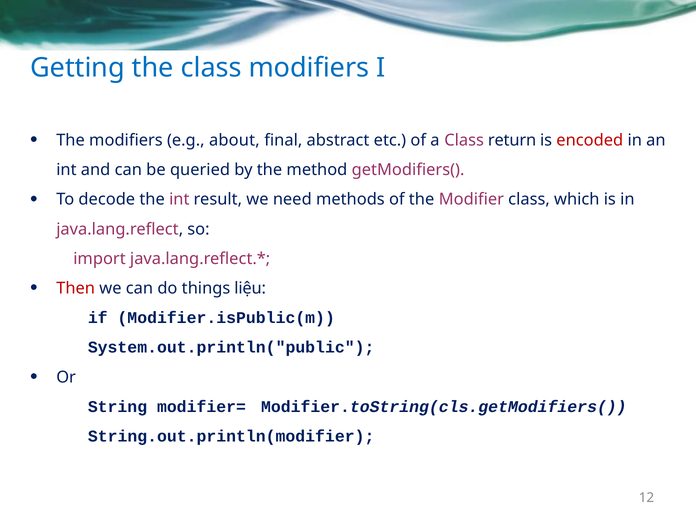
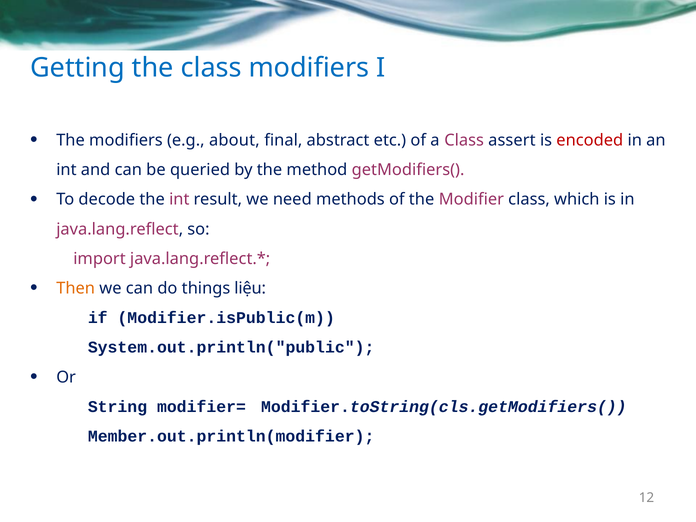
return: return -> assert (512, 140)
Then colour: red -> orange (76, 288)
String.out.println(modifier: String.out.println(modifier -> Member.out.println(modifier (231, 436)
